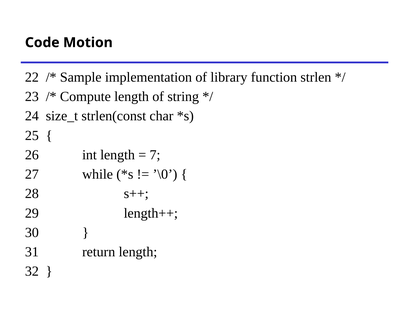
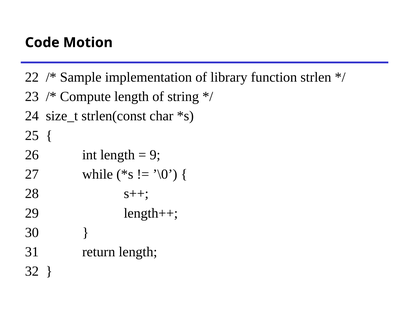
7: 7 -> 9 (155, 155)
